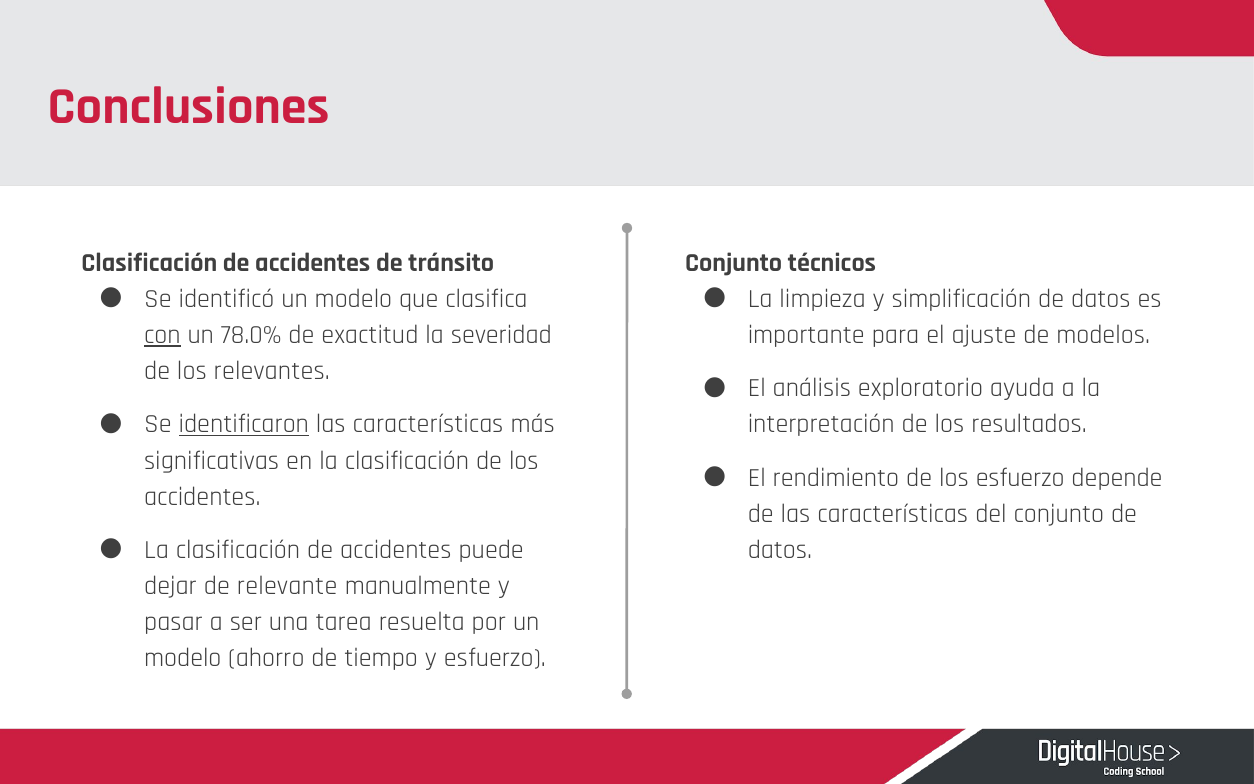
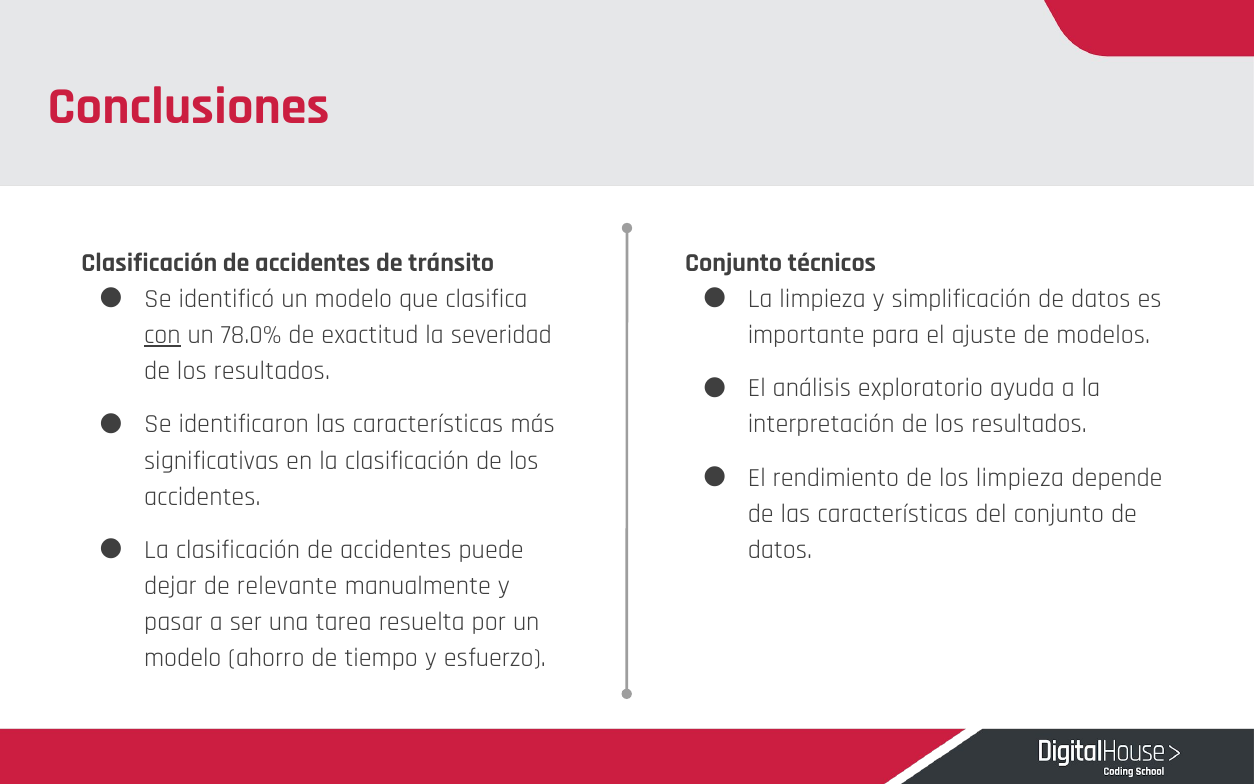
relevantes: relevantes -> resultados (272, 371)
identificaron underline: present -> none (244, 424)
los esfuerzo: esfuerzo -> limpieza (1020, 478)
